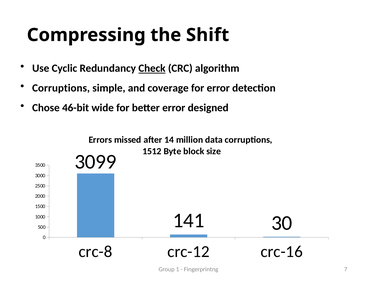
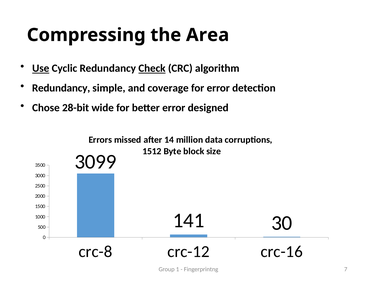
Shift: Shift -> Area (208, 35)
Use underline: none -> present (41, 69)
Corruptions: Corruptions -> Redundancy (61, 88)
46-bit: 46-bit -> 28-bit (76, 108)
